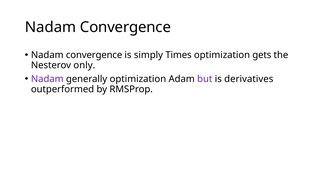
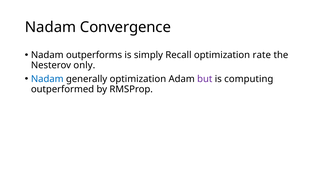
convergence: convergence -> outperforms (94, 55)
Times: Times -> Recall (178, 55)
gets: gets -> rate (262, 55)
Nadam colour: purple -> blue (47, 79)
derivatives: derivatives -> computing (249, 79)
